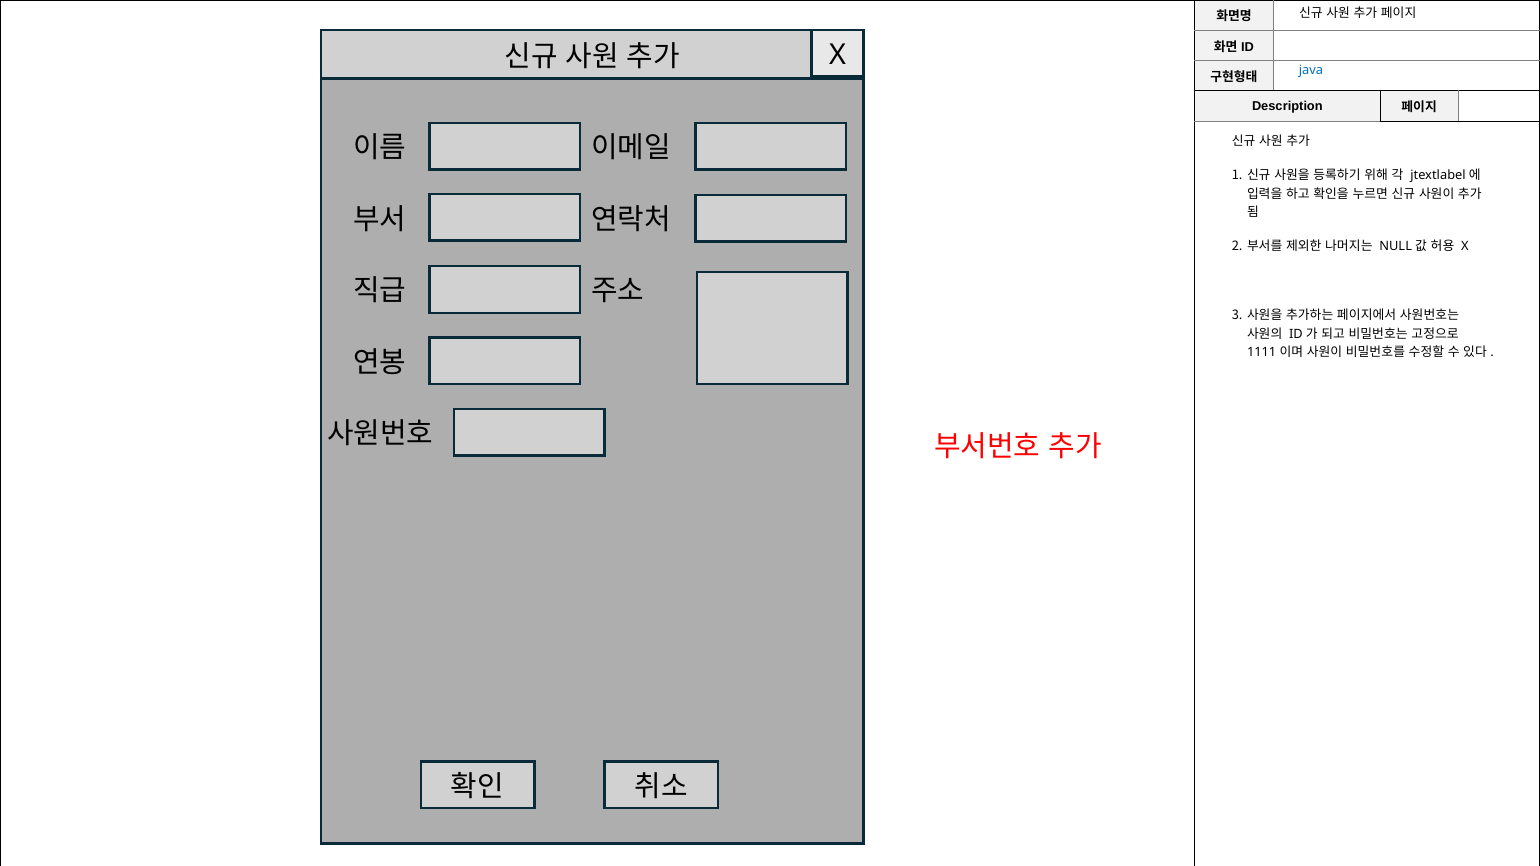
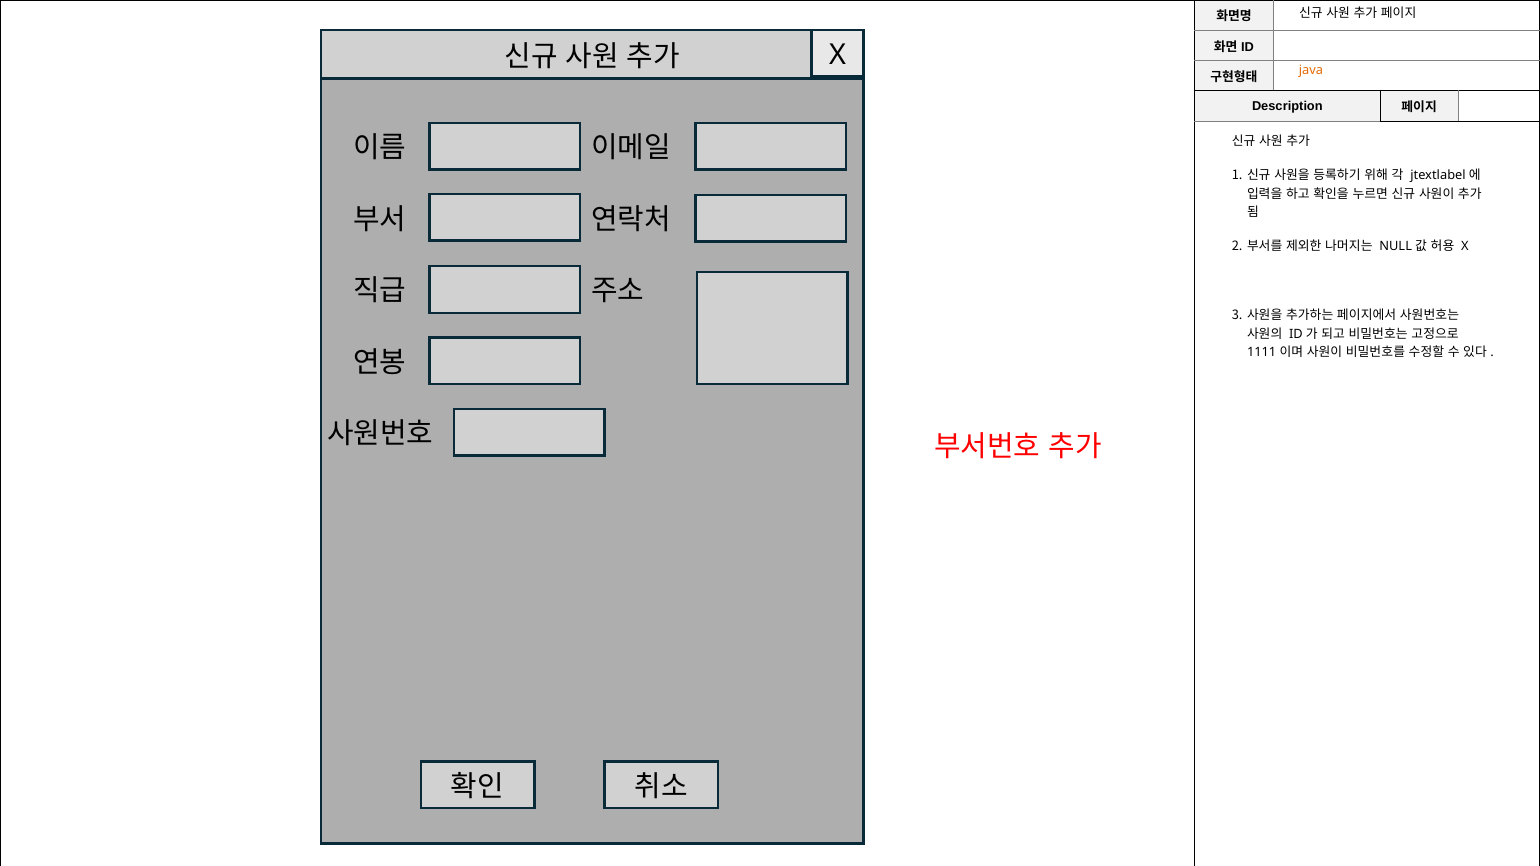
java colour: blue -> orange (1311, 70)
